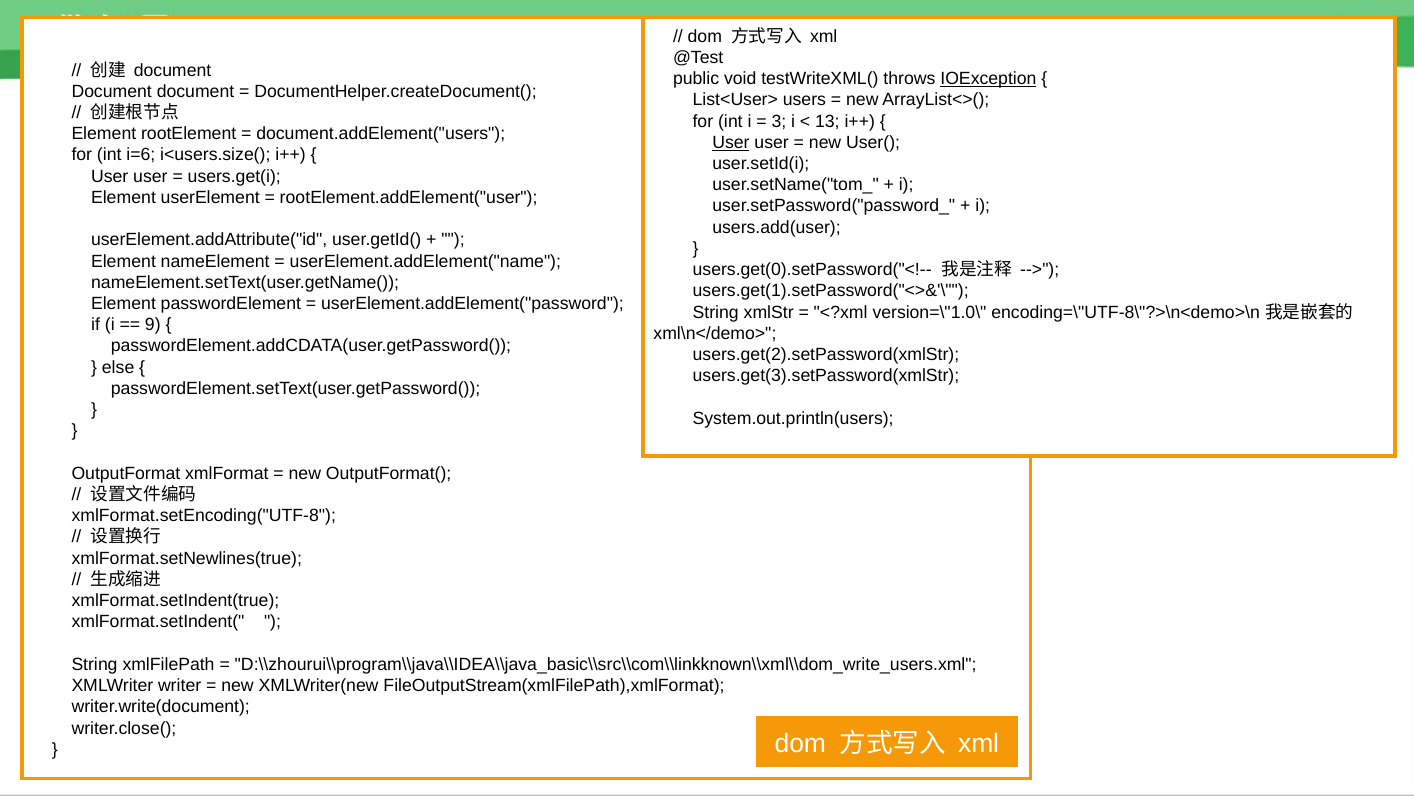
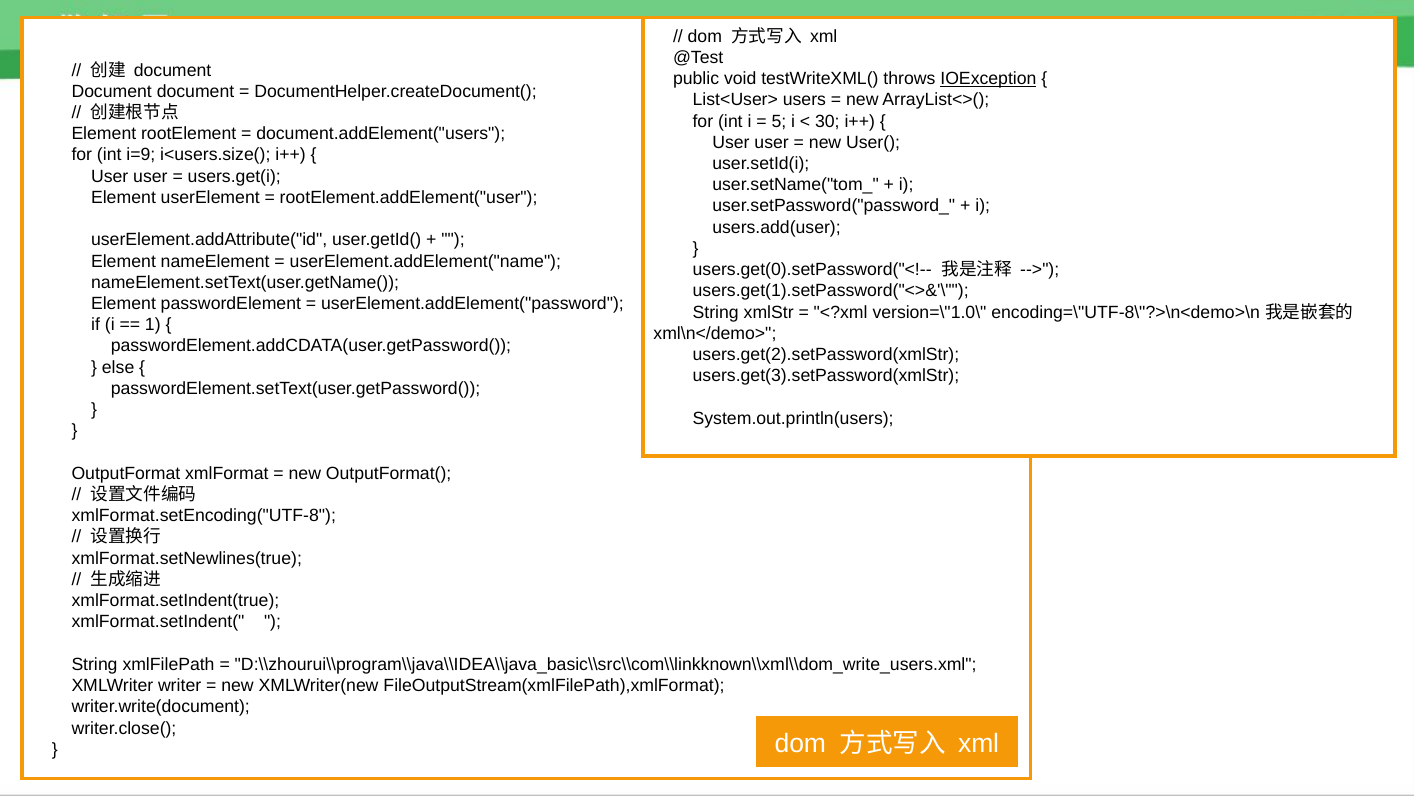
3: 3 -> 5 (779, 121)
13: 13 -> 30 (827, 121)
User underline: present -> none (731, 142)
i=6: i=6 -> i=9 (141, 155)
9: 9 -> 1 (153, 325)
